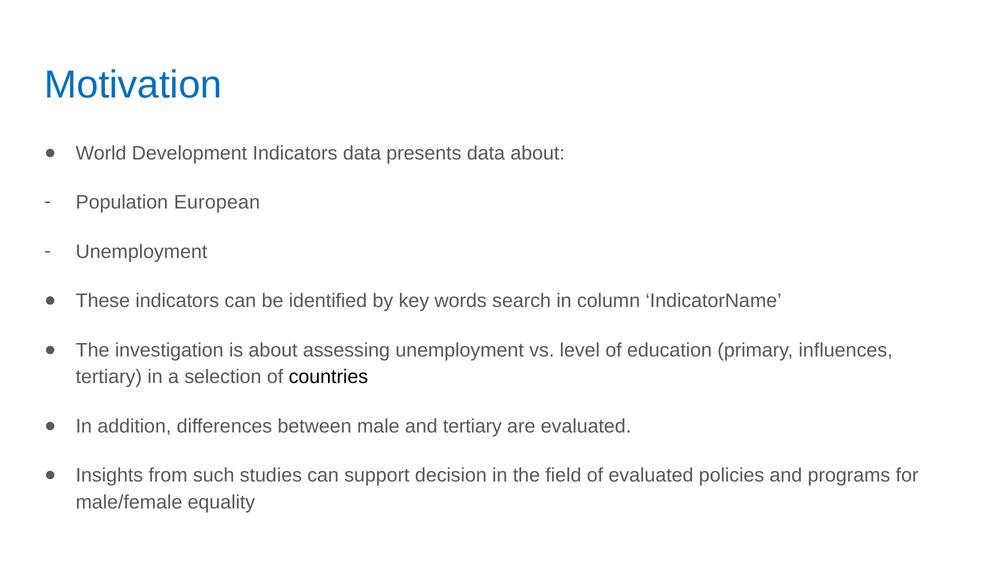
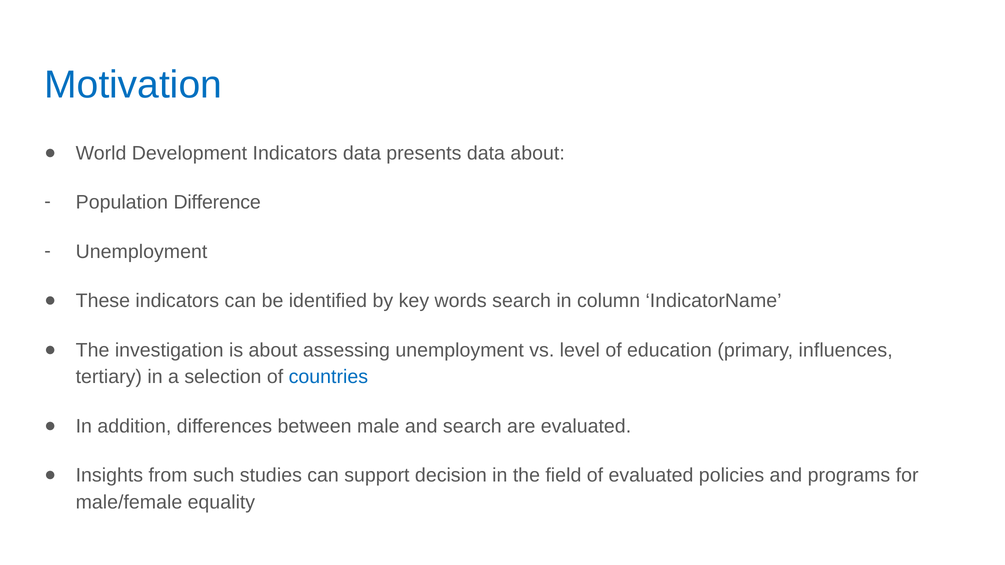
European: European -> Difference (217, 203)
countries colour: black -> blue (328, 377)
and tertiary: tertiary -> search (472, 427)
